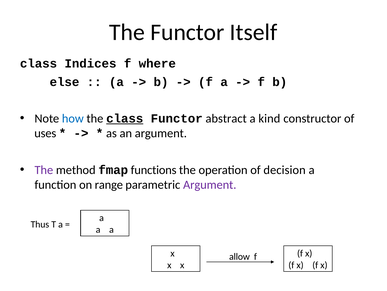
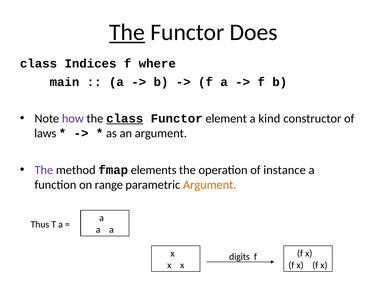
The underline: none -> present (127, 32)
Itself: Itself -> Does (254, 32)
else: else -> main (64, 82)
how colour: blue -> purple (73, 118)
abstract: abstract -> element (226, 118)
uses: uses -> laws (45, 133)
functions: functions -> elements (154, 170)
decision: decision -> instance (285, 170)
Argument colour: purple -> orange (210, 184)
allow: allow -> digits (239, 256)
